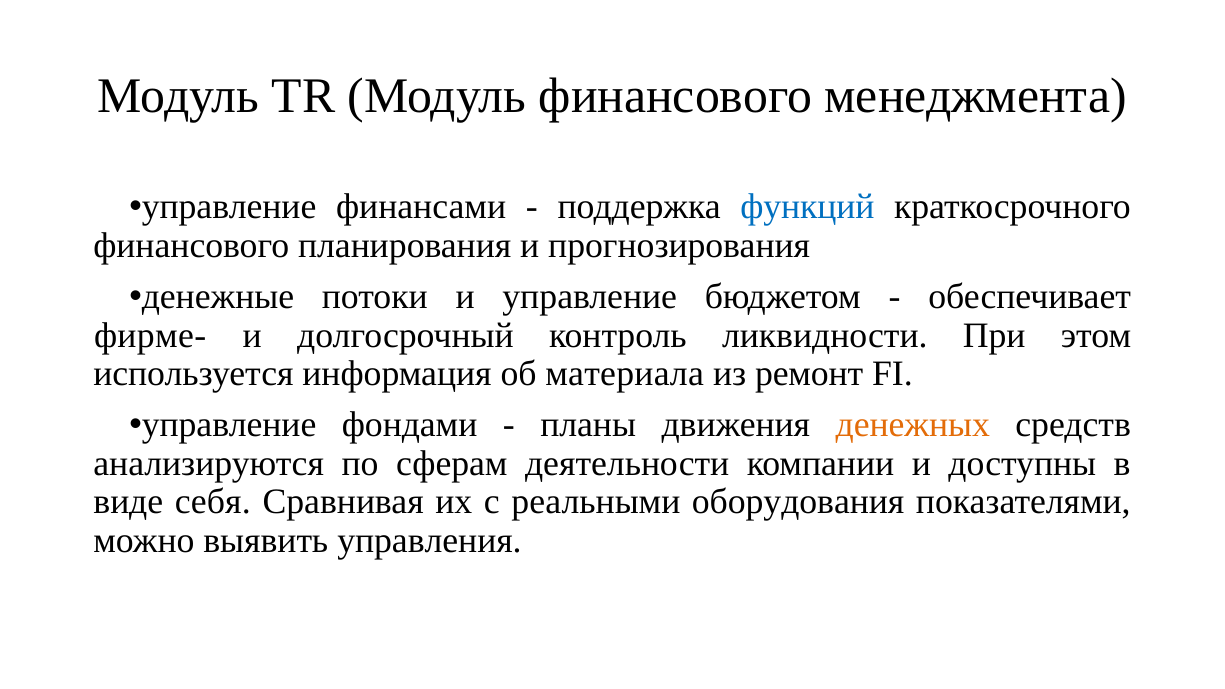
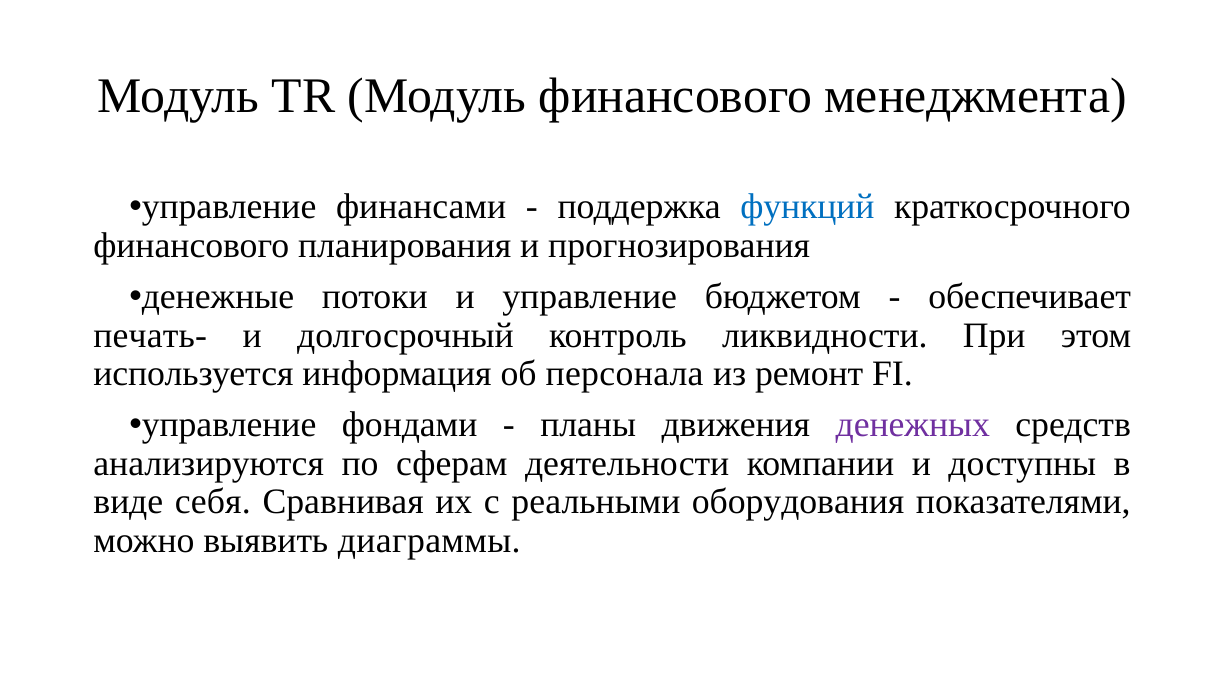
фирме-: фирме- -> печать- (150, 335)
материала: материала -> персонала (625, 374)
денежных colour: orange -> purple (913, 425)
управления: управления -> диаграммы (429, 541)
